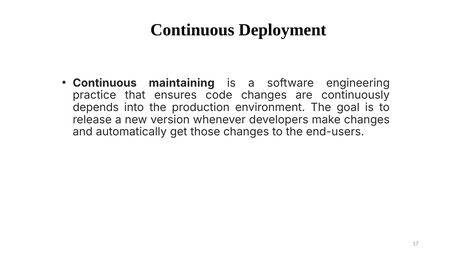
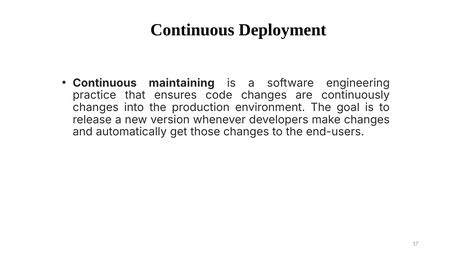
depends: depends -> changes (96, 107)
